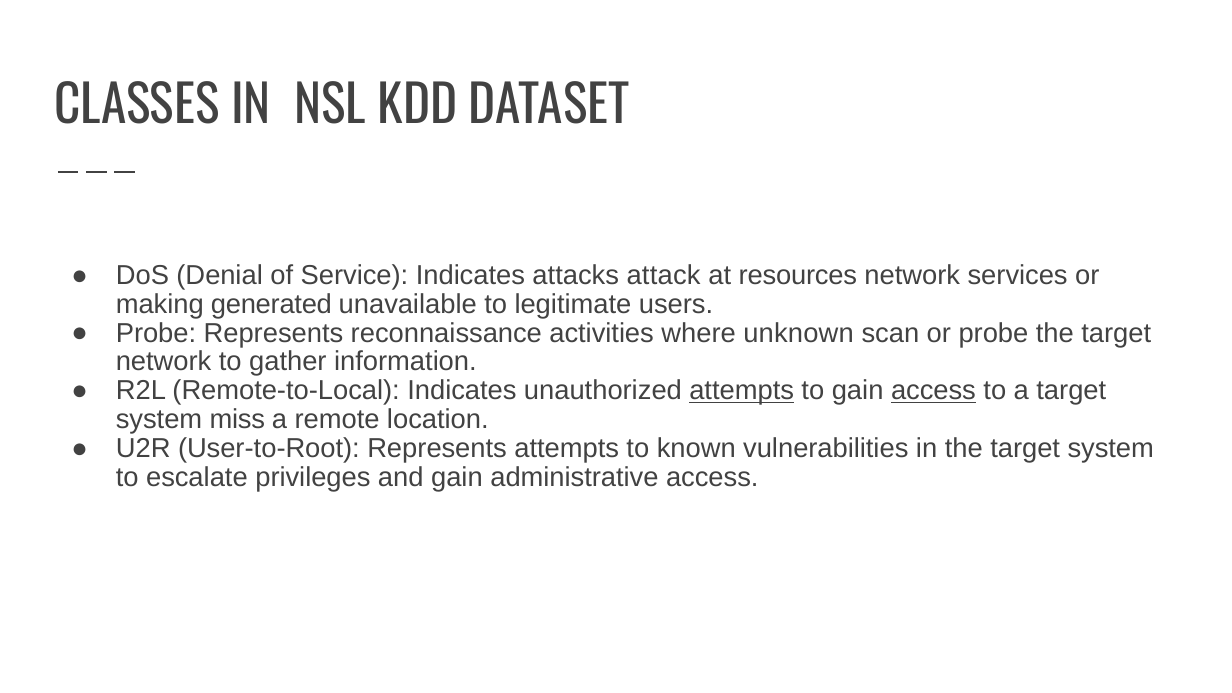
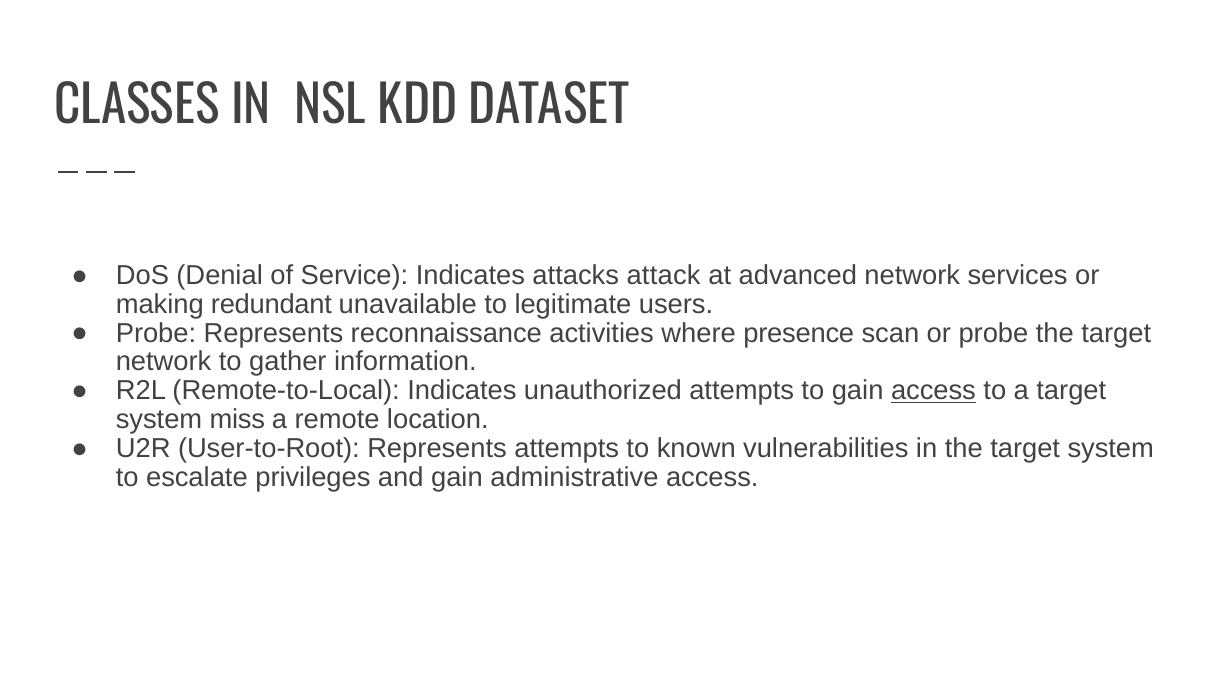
resources: resources -> advanced (798, 275)
generated: generated -> redundant (271, 304)
unknown: unknown -> presence (799, 333)
attempts underline: present -> none (742, 391)
